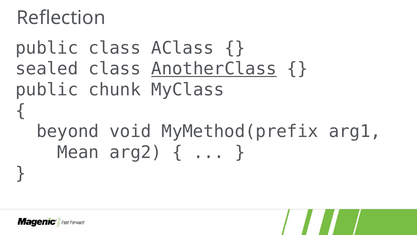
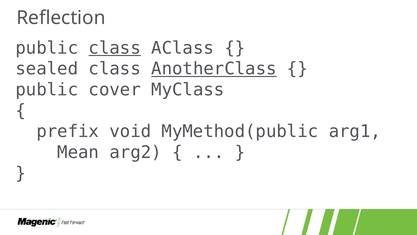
class underline: none -> present (115, 48)
chunk: chunk -> cover (115, 90)
beyond: beyond -> prefix (68, 131)
MyMethod(prefix: MyMethod(prefix -> MyMethod(public (240, 131)
